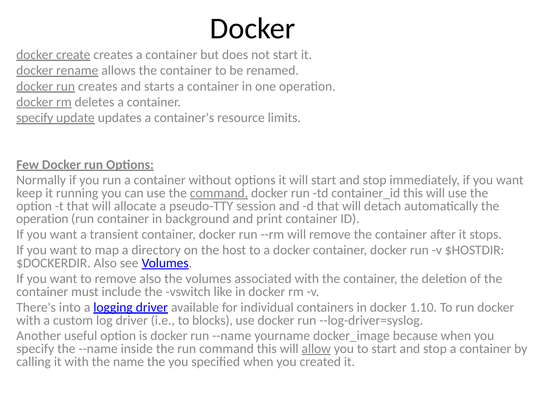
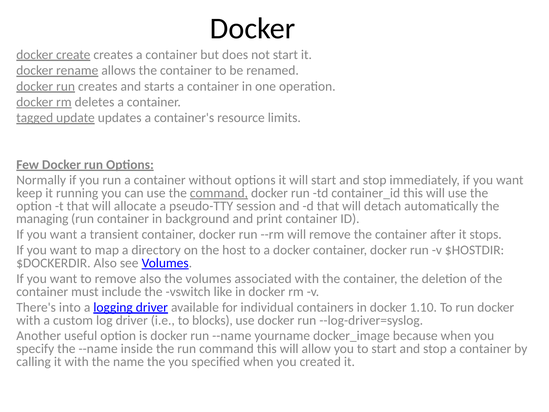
specify: specify -> tagged (35, 118)
operation: operation -> managing (42, 219)
allow underline: present -> none (316, 349)
